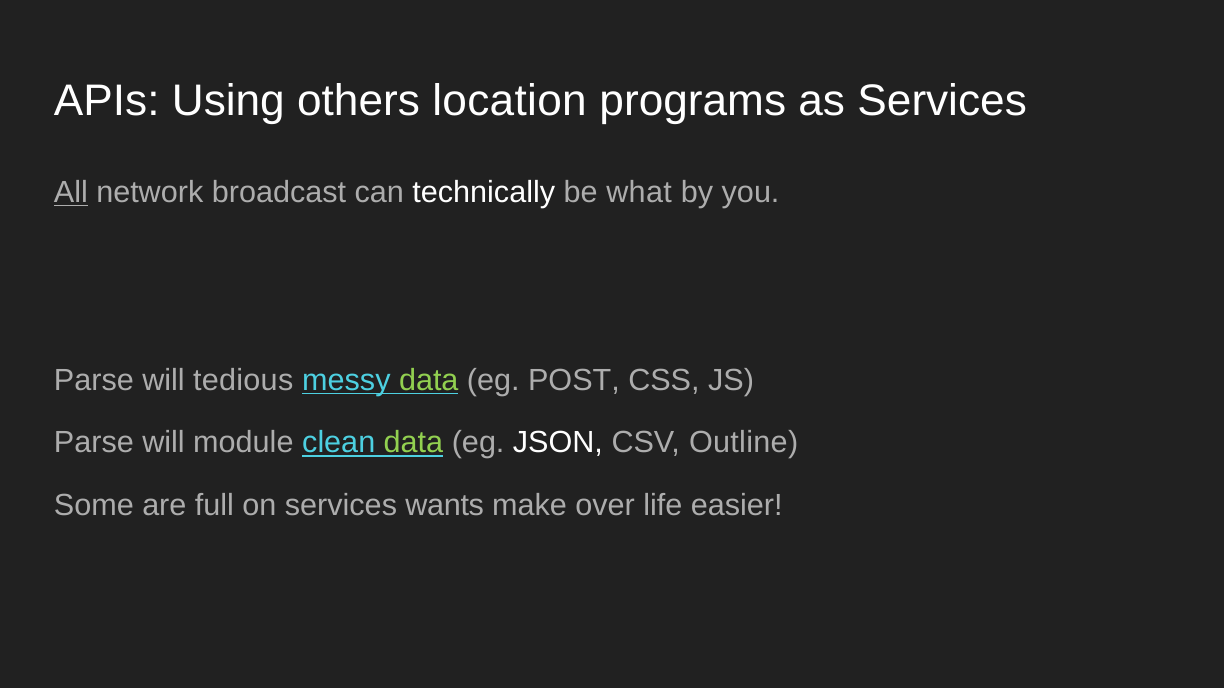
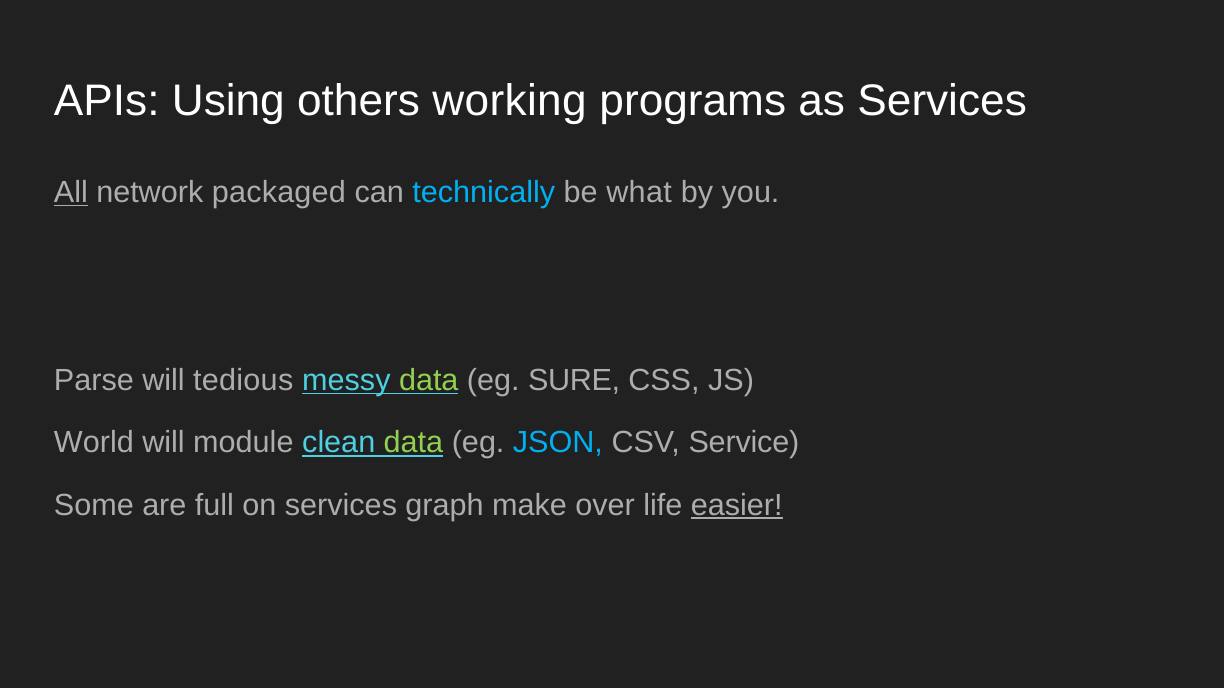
location: location -> working (510, 101)
broadcast: broadcast -> packaged (279, 192)
technically colour: white -> light blue (484, 192)
POST: POST -> SURE (574, 380)
Parse: Parse -> World (94, 443)
JSON colour: white -> light blue (558, 443)
Outline: Outline -> Service (744, 443)
wants: wants -> graph (445, 505)
easier underline: none -> present (737, 505)
